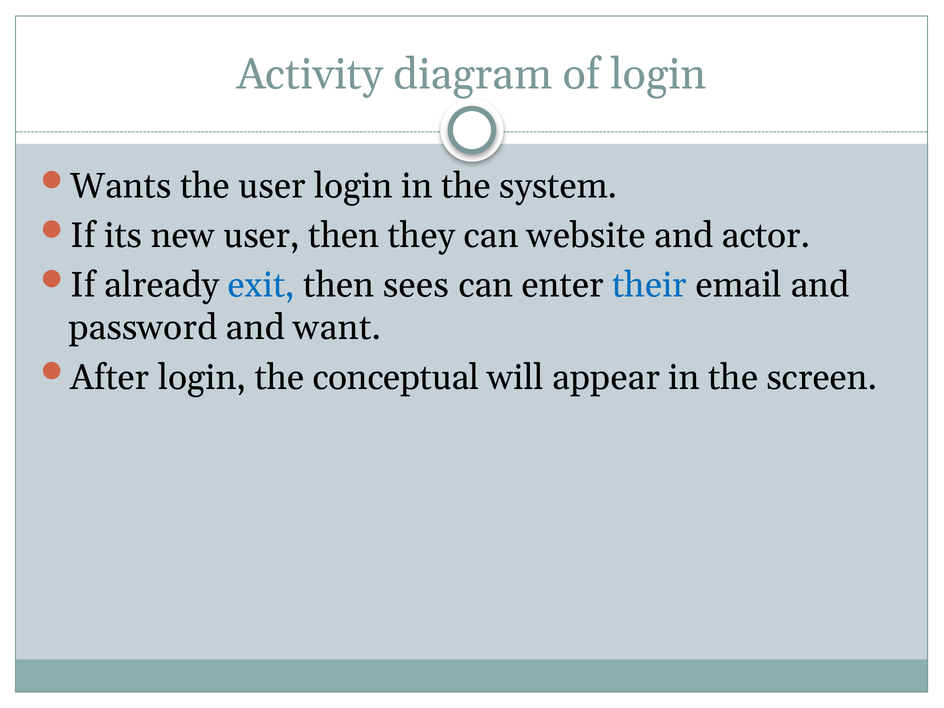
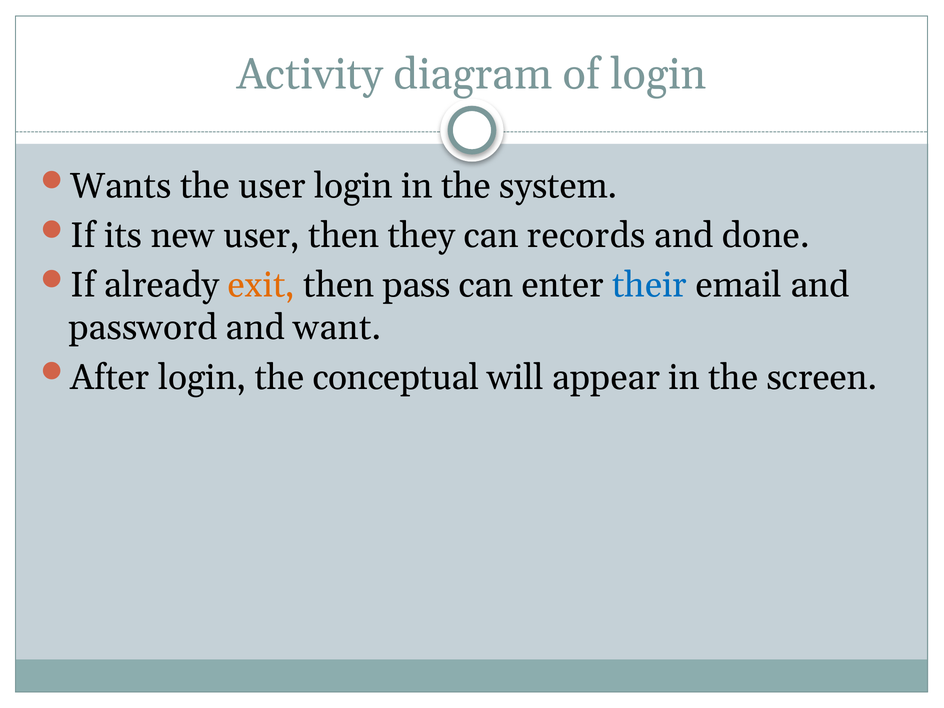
website: website -> records (586, 236)
actor: actor -> done (766, 236)
exit colour: blue -> orange (261, 285)
sees: sees -> pass (417, 285)
